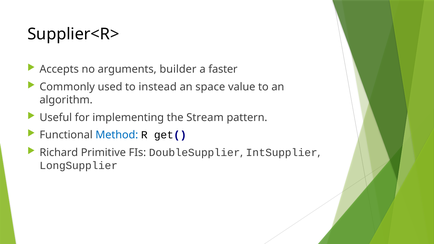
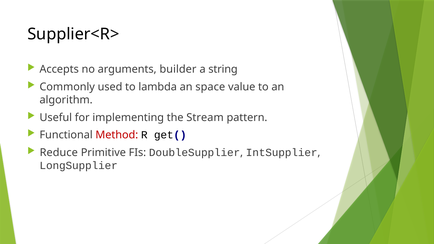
faster: faster -> string (223, 69)
instead: instead -> lambda (158, 87)
Method colour: blue -> red (117, 135)
Richard: Richard -> Reduce (59, 153)
